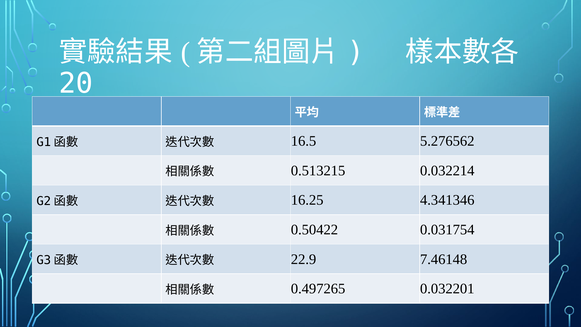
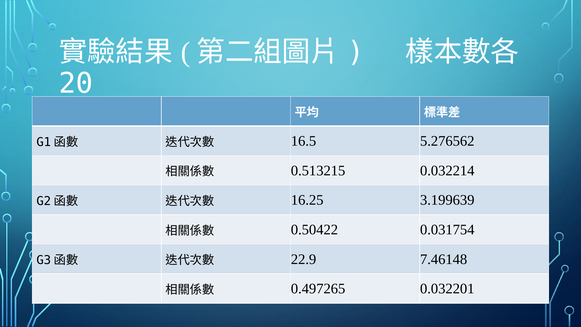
4.341346: 4.341346 -> 3.199639 (447, 200)
